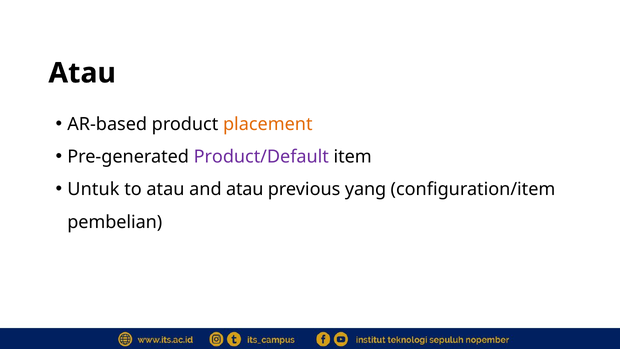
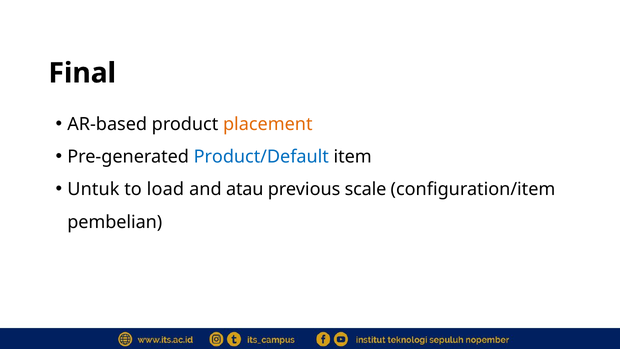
Atau: Atau -> Final (82, 73)
Product/Default colour: purple -> blue (261, 157)
to atau: atau -> load (165, 189)
yang: yang -> scale (366, 189)
